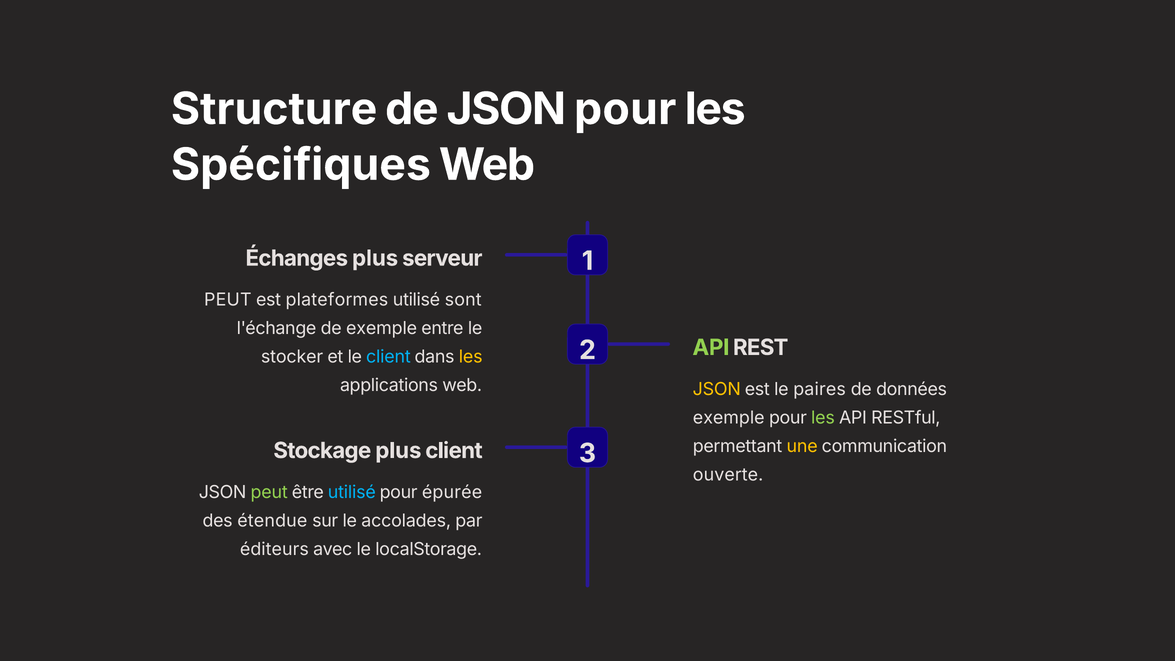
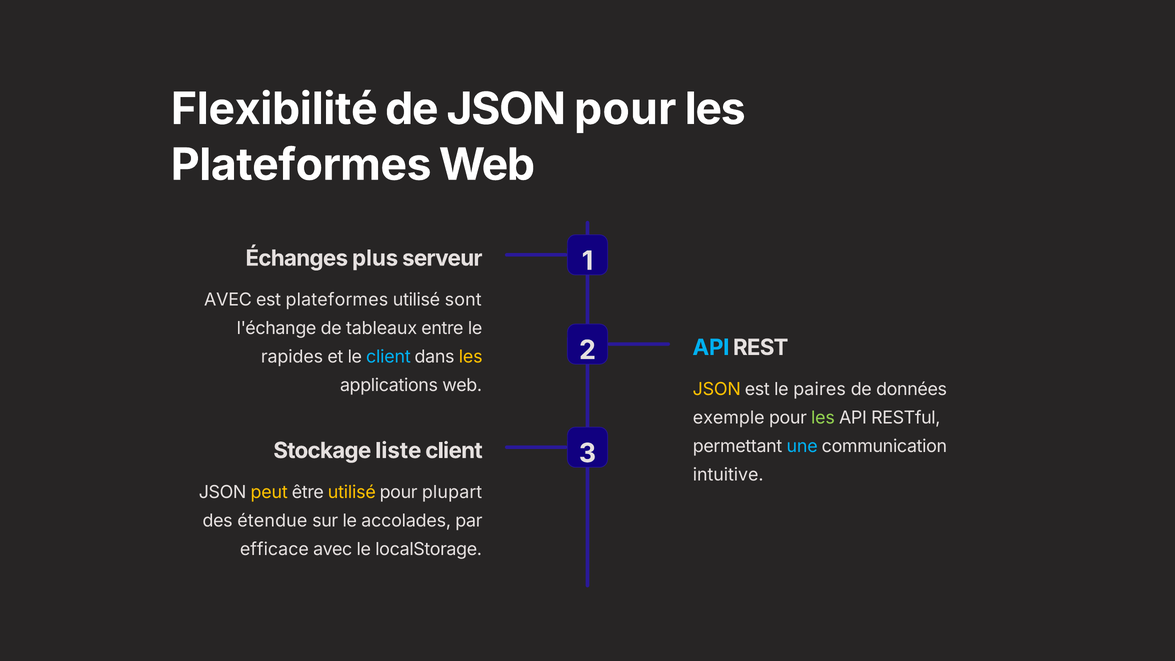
Structure: Structure -> Flexibilité (274, 109)
Spécifiques: Spécifiques -> Plateformes (301, 165)
PEUT: PEUT -> AVEC (228, 300)
de exemple: exemple -> tableaux (382, 328)
API colour: light green -> light blue (711, 347)
stocker: stocker -> rapides (292, 357)
une colour: yellow -> light blue (802, 446)
Stockage plus: plus -> liste (398, 451)
ouverte: ouverte -> intuitive (728, 475)
peut colour: light green -> yellow (269, 492)
utilisé colour: light blue -> yellow (352, 492)
épurée: épurée -> plupart (452, 492)
éditeurs: éditeurs -> efficace (274, 549)
